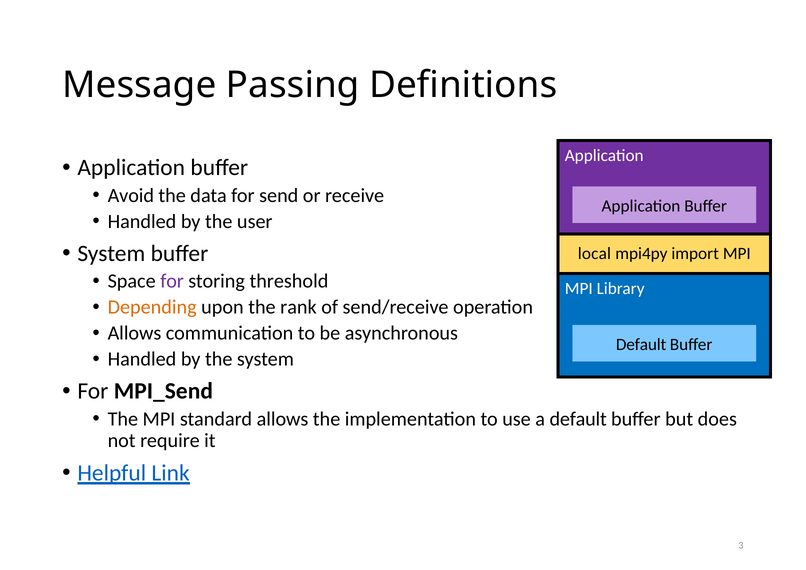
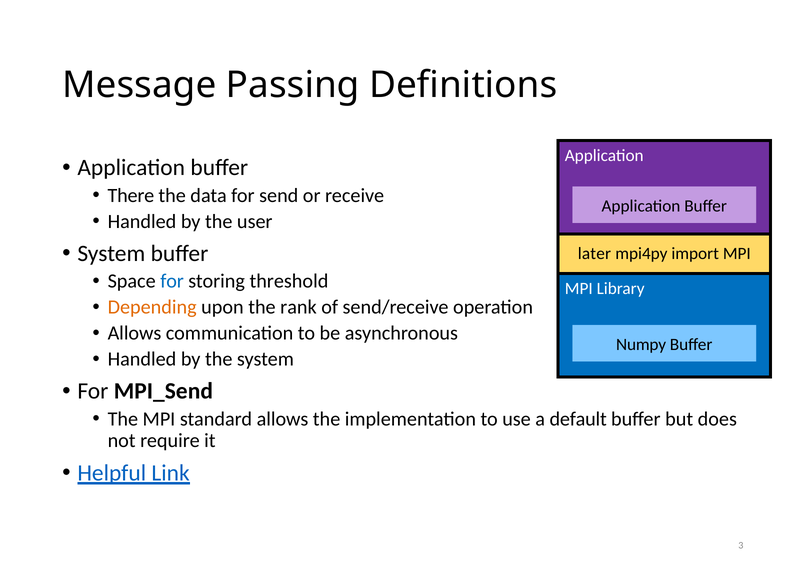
Avoid: Avoid -> There (131, 196)
local: local -> later (594, 253)
for colour: purple -> blue (172, 281)
Default: Default -> Numpy (641, 344)
